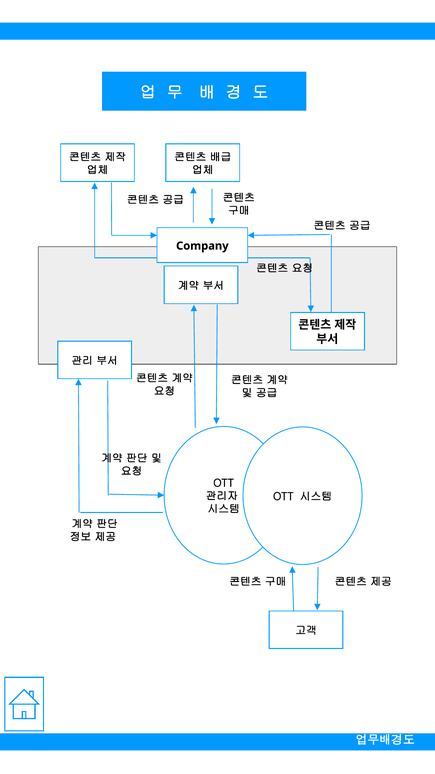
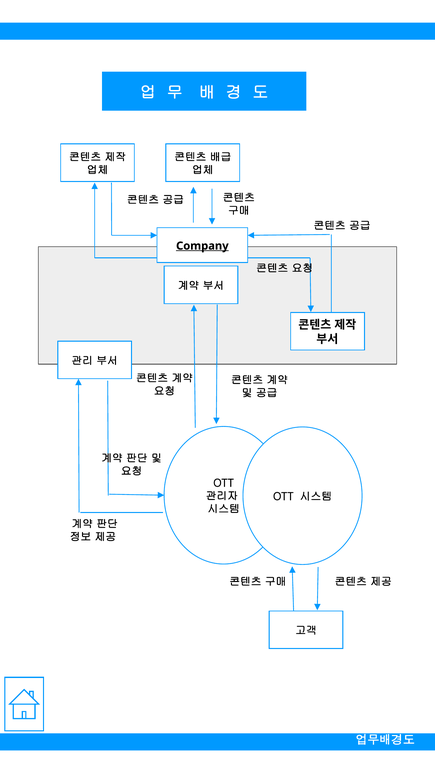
Company underline: none -> present (202, 246)
